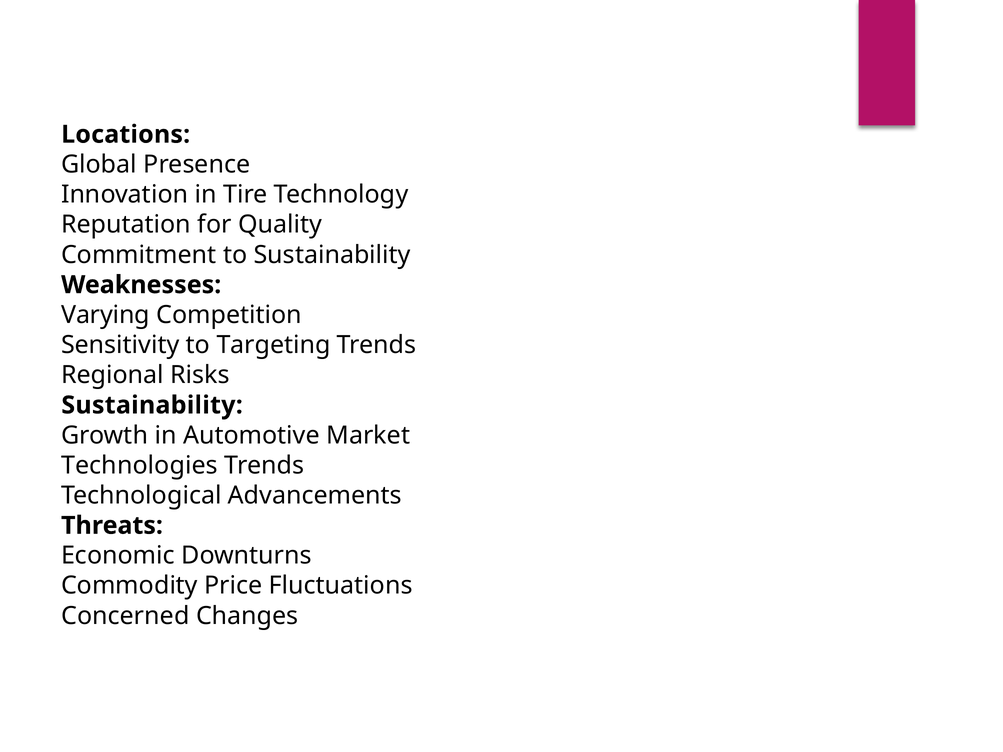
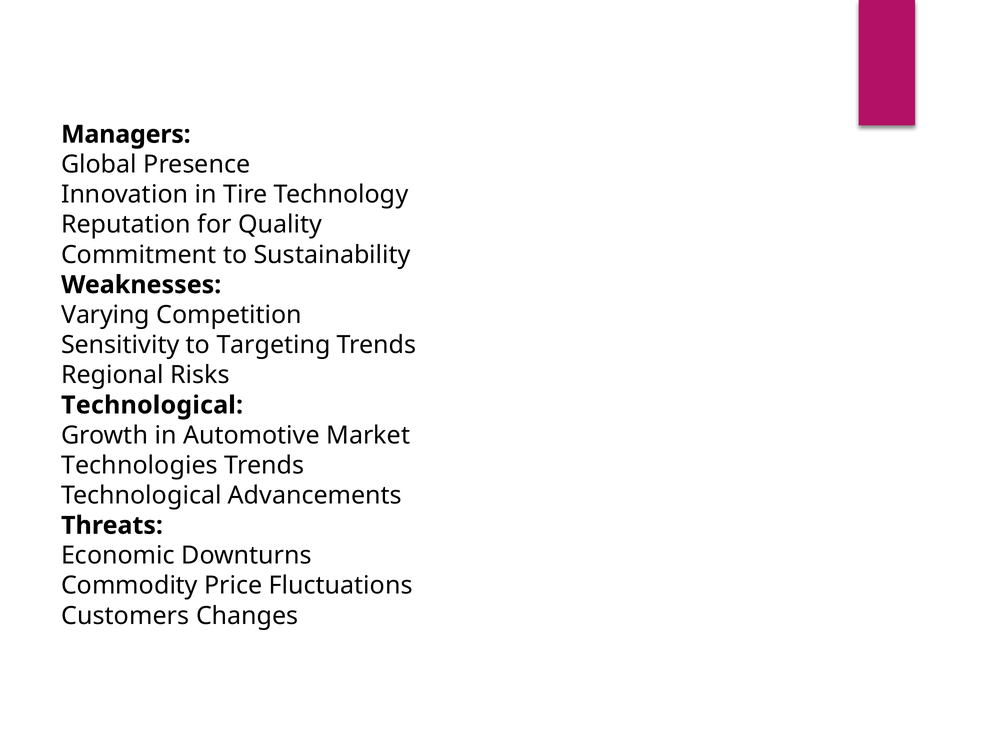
Locations: Locations -> Managers (126, 135)
Sustainability: Sustainability -> Technological (152, 405)
Concerned: Concerned -> Customers (125, 616)
